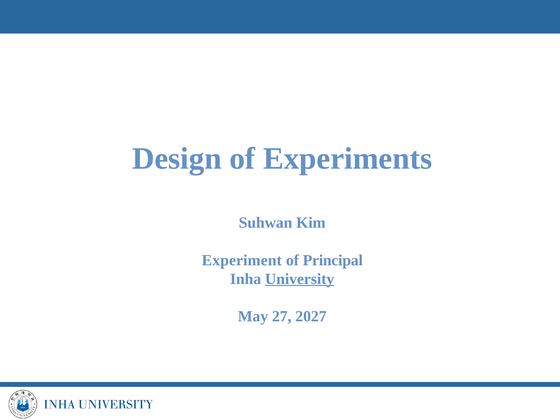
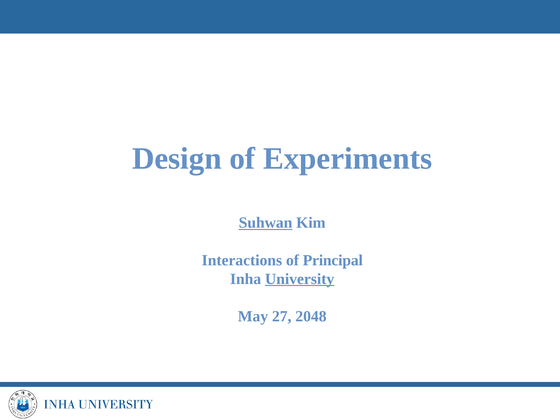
Suhwan underline: none -> present (266, 223)
Experiment: Experiment -> Interactions (242, 260)
2027: 2027 -> 2048 (311, 316)
